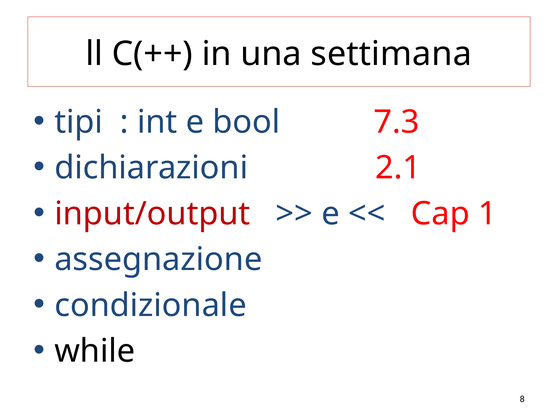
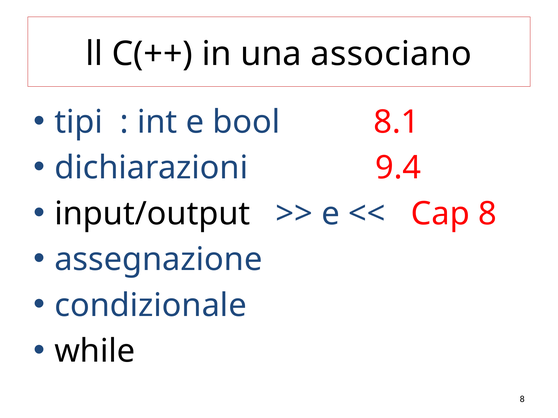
settimana: settimana -> associano (391, 54)
7.3: 7.3 -> 8.1 (396, 122)
2.1: 2.1 -> 9.4 (398, 168)
input/output colour: red -> black (152, 214)
Cap 1: 1 -> 8 (487, 214)
